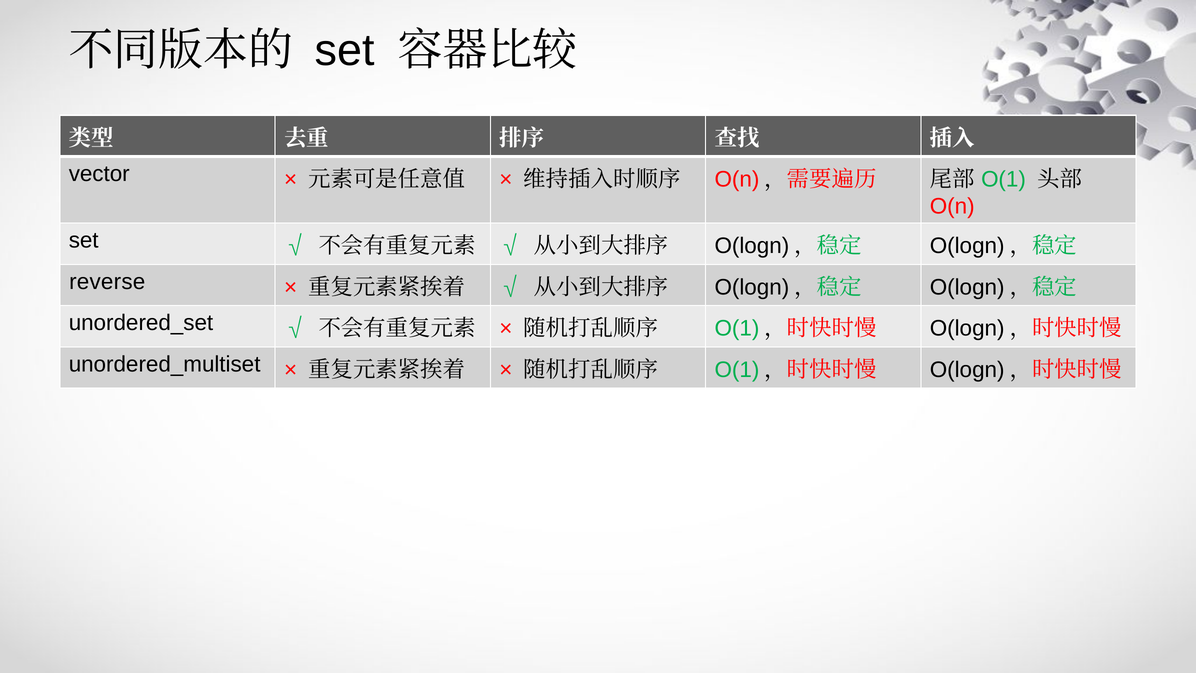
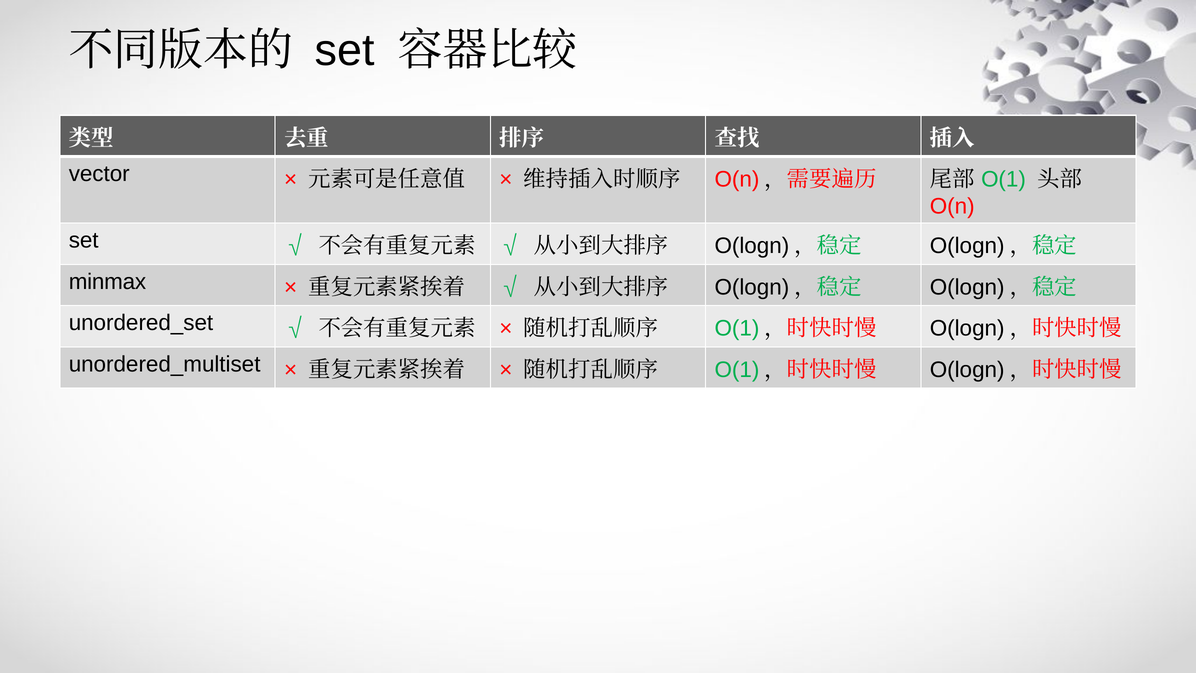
reverse: reverse -> minmax (107, 282)
